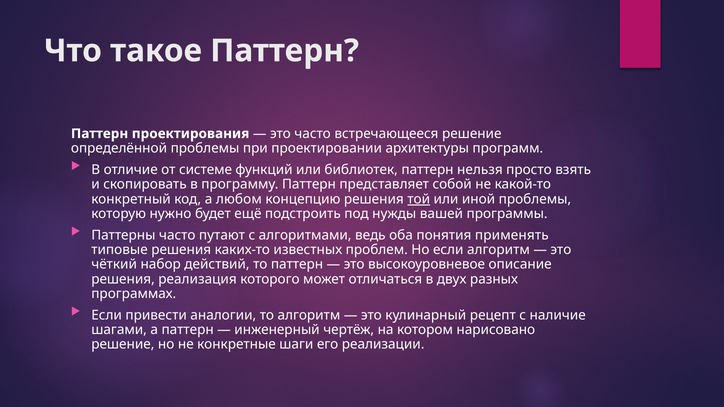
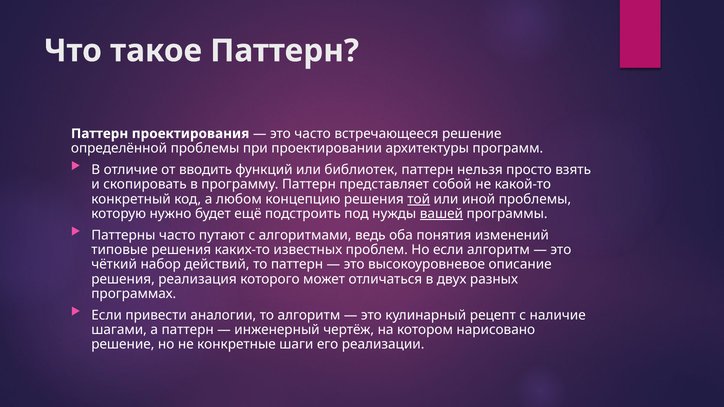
системе: системе -> вводить (206, 170)
вашей underline: none -> present (441, 214)
применять: применять -> изменений (512, 235)
